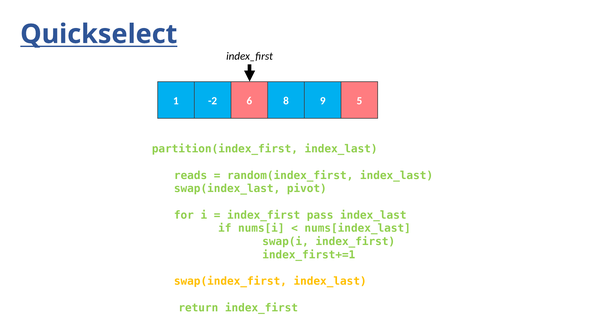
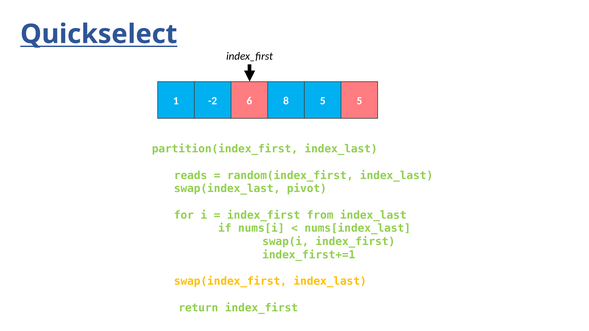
8 9: 9 -> 5 (323, 101)
pass: pass -> from (320, 215)
